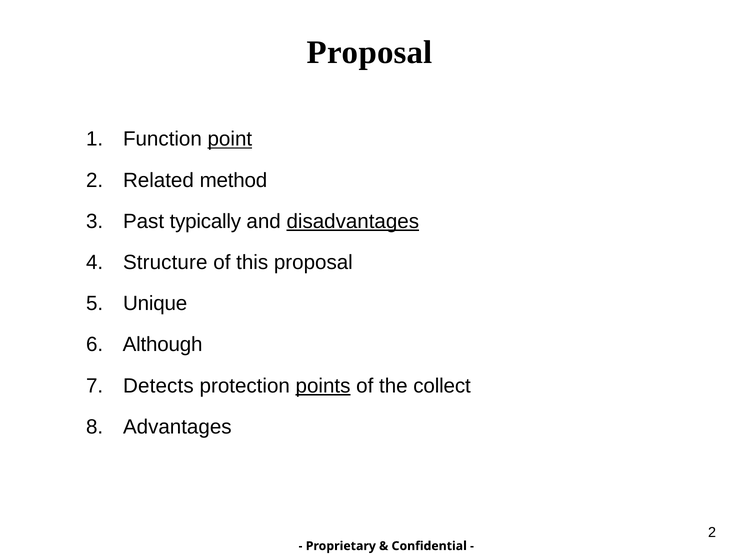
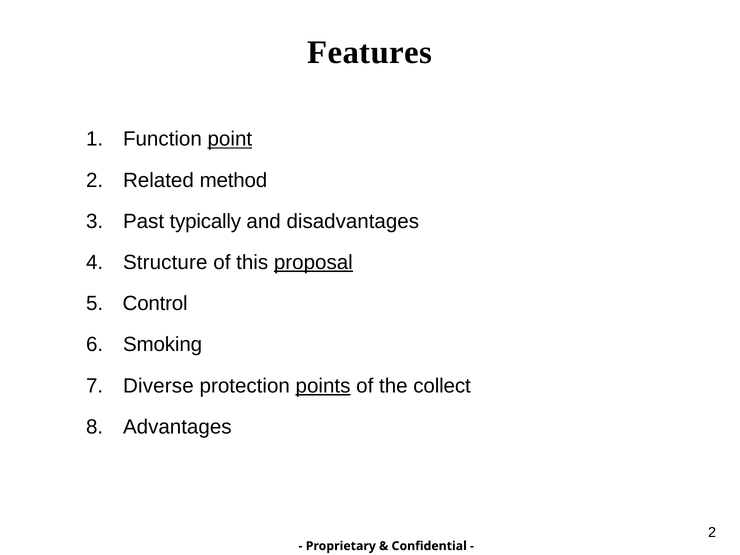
Proposal: Proposal -> Features (370, 53)
disadvantages underline: present -> none (353, 221)
proposal underline: none -> present (313, 262)
Unique: Unique -> Control (155, 304)
Although: Although -> Smoking (163, 345)
Detects: Detects -> Diverse (158, 386)
